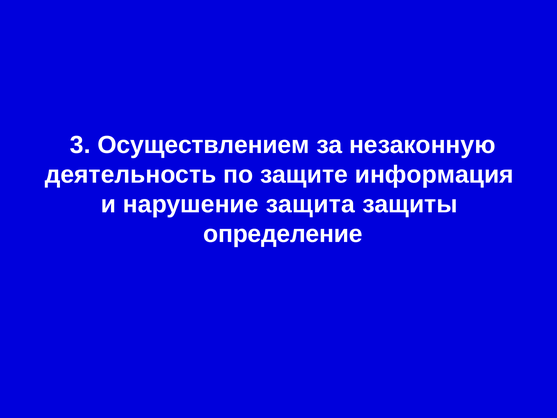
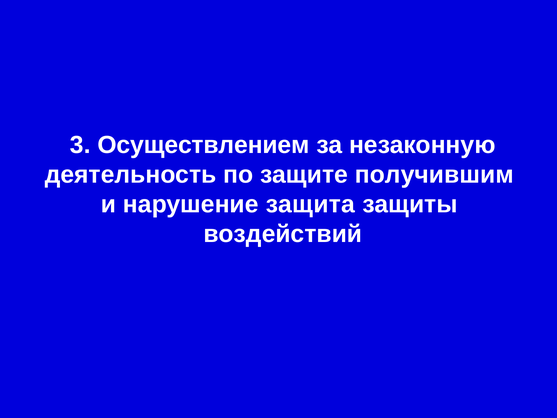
информация: информация -> получившим (434, 175)
определение: определение -> воздействий (283, 234)
